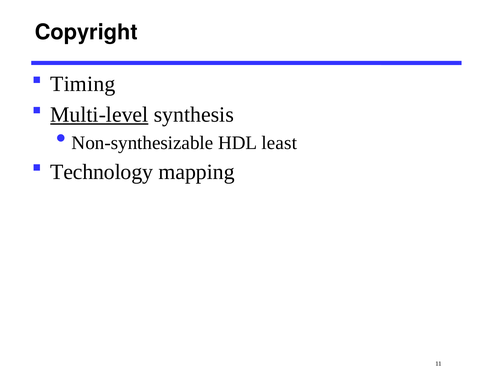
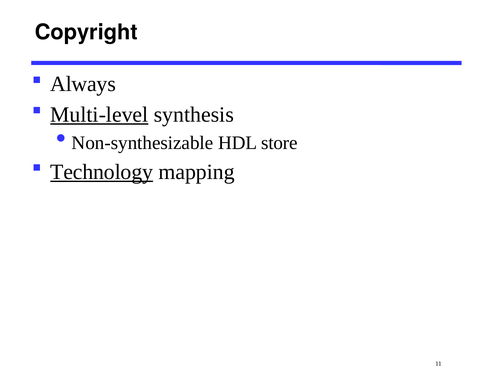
Timing: Timing -> Always (83, 84)
least: least -> store (279, 143)
Technology underline: none -> present (102, 172)
